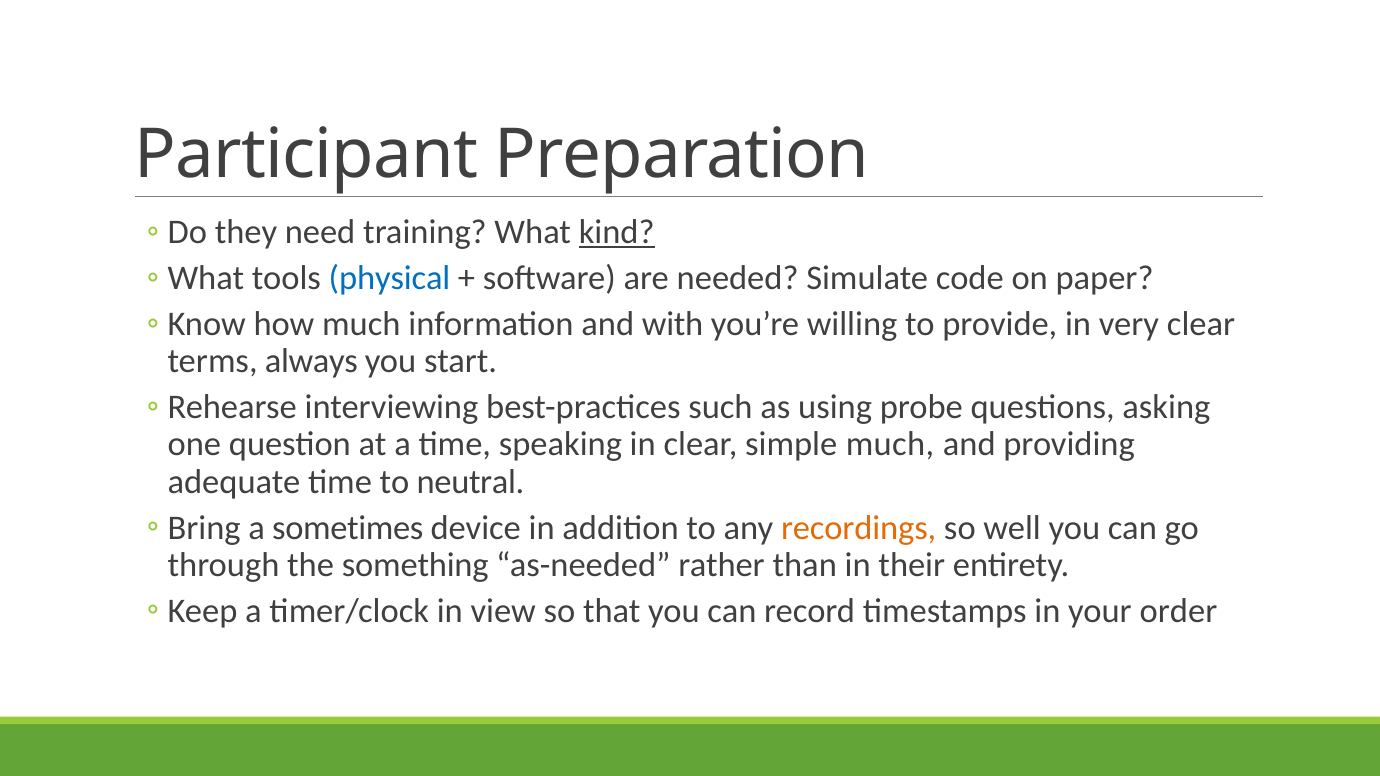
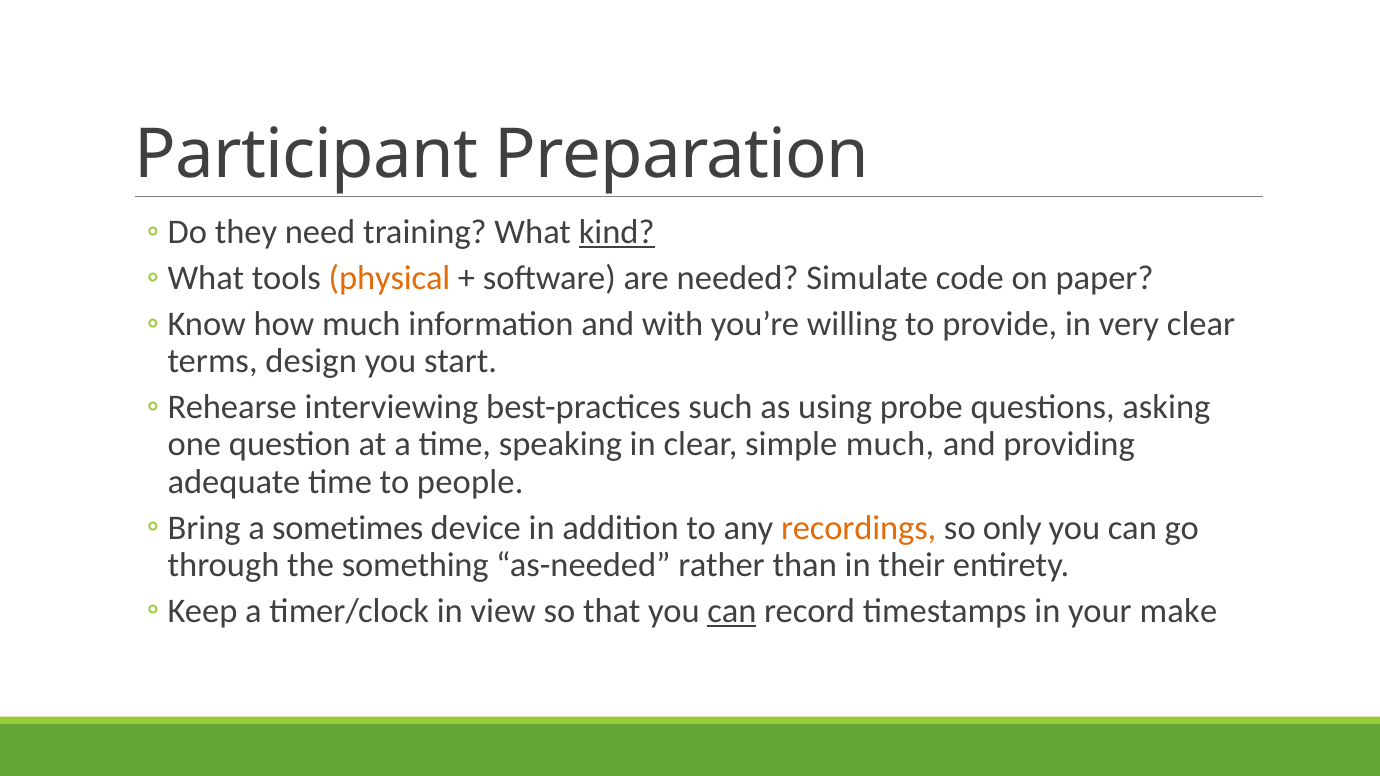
physical colour: blue -> orange (390, 278)
always: always -> design (311, 362)
neutral: neutral -> people (470, 482)
well: well -> only (1012, 528)
can underline: none -> present (732, 611)
order: order -> make (1178, 611)
